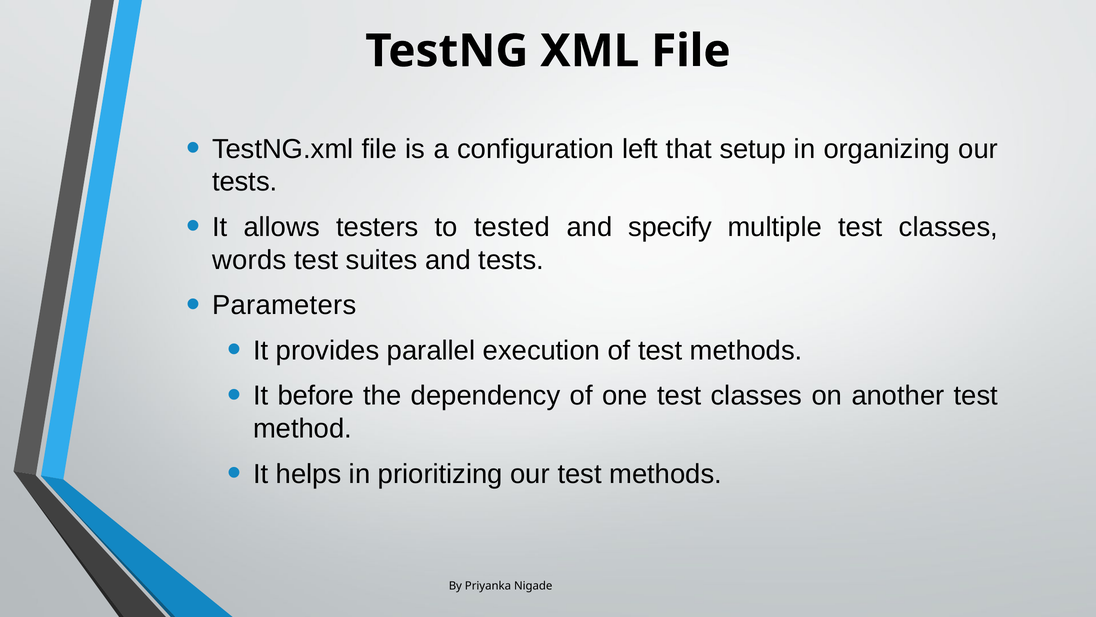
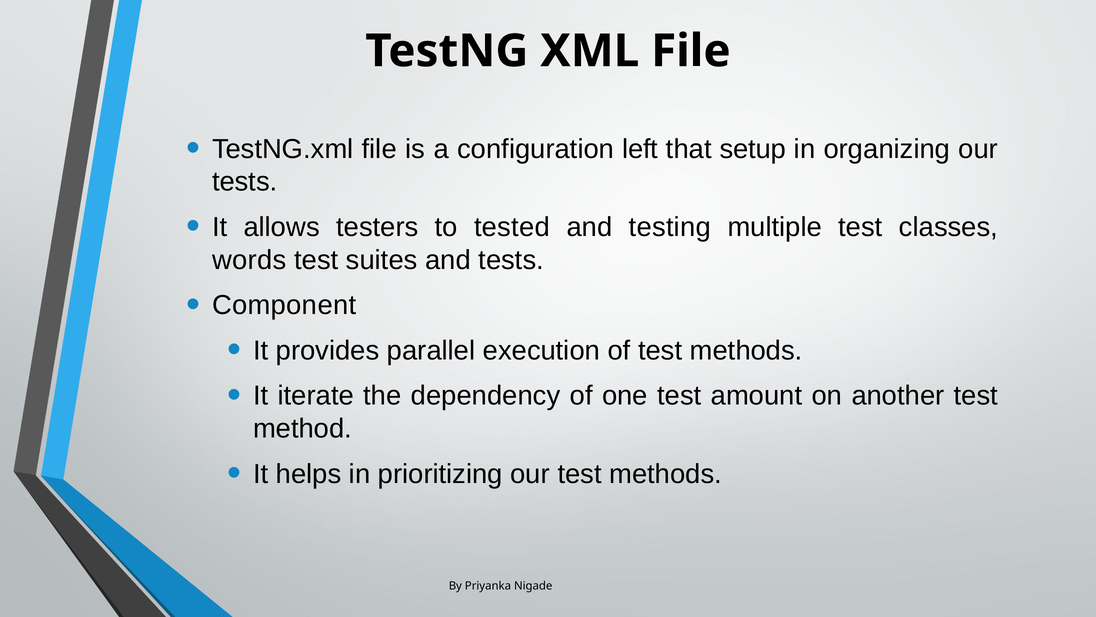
specify: specify -> testing (670, 227)
Parameters: Parameters -> Component (284, 305)
before: before -> iterate (316, 395)
one test classes: classes -> amount (756, 395)
